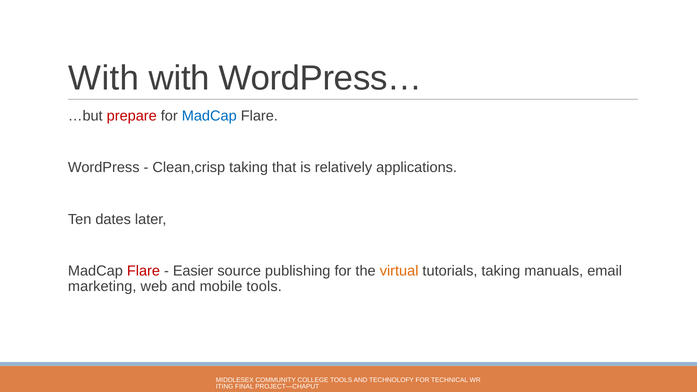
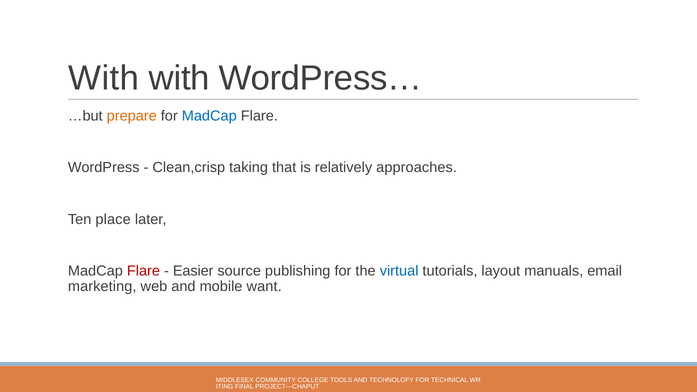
prepare colour: red -> orange (132, 116)
applications: applications -> approaches (417, 168)
dates: dates -> place (113, 219)
virtual colour: orange -> blue (399, 271)
tutorials taking: taking -> layout (501, 271)
mobile tools: tools -> want (264, 287)
